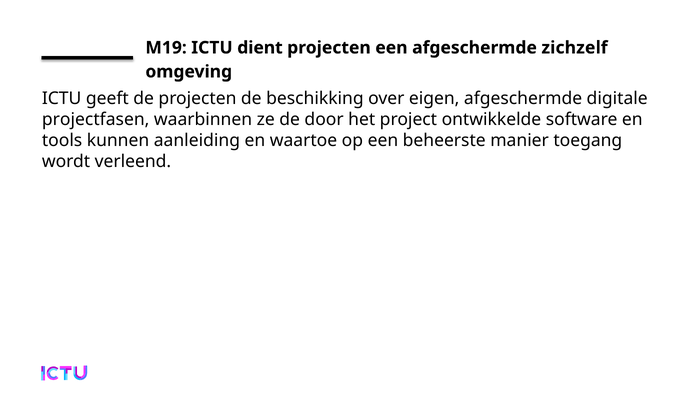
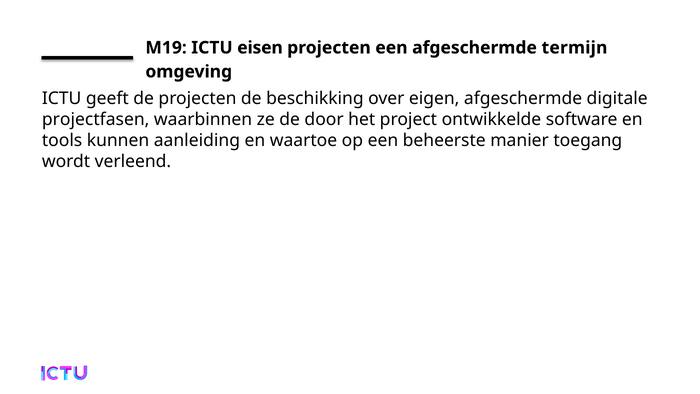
dient: dient -> eisen (260, 48)
zichzelf: zichzelf -> termijn (574, 48)
